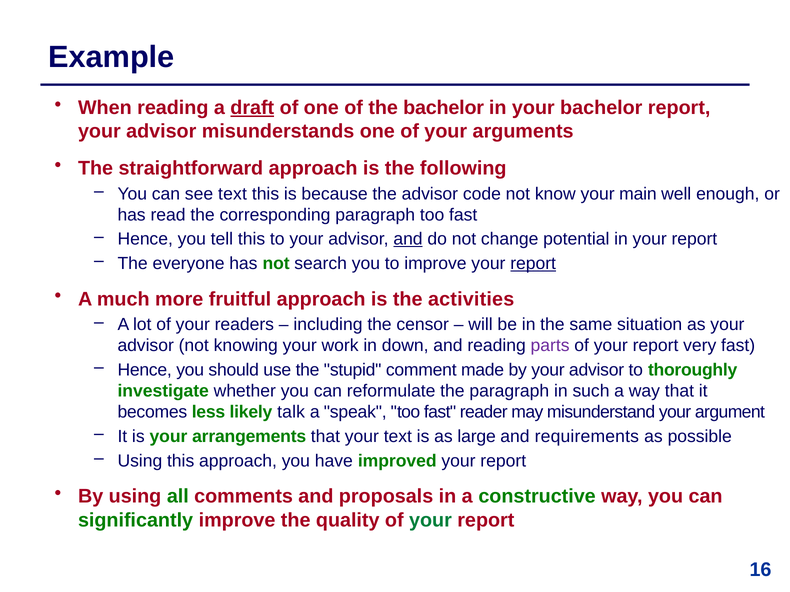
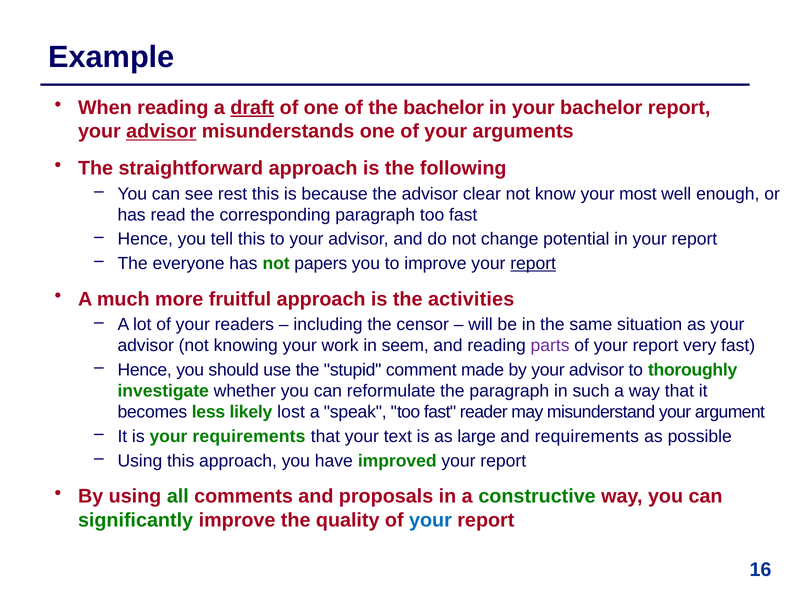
advisor underline: none -> present (161, 132)
see text: text -> rest (233, 194)
code: code -> clear (482, 194)
main: main -> most (638, 194)
and underline: present -> none (408, 239)
search: search -> papers (321, 264)
down: down -> seem (405, 346)
talk: talk -> lost (291, 412)
your arrangements: arrangements -> requirements (249, 437)
your colour: green -> blue (430, 521)
